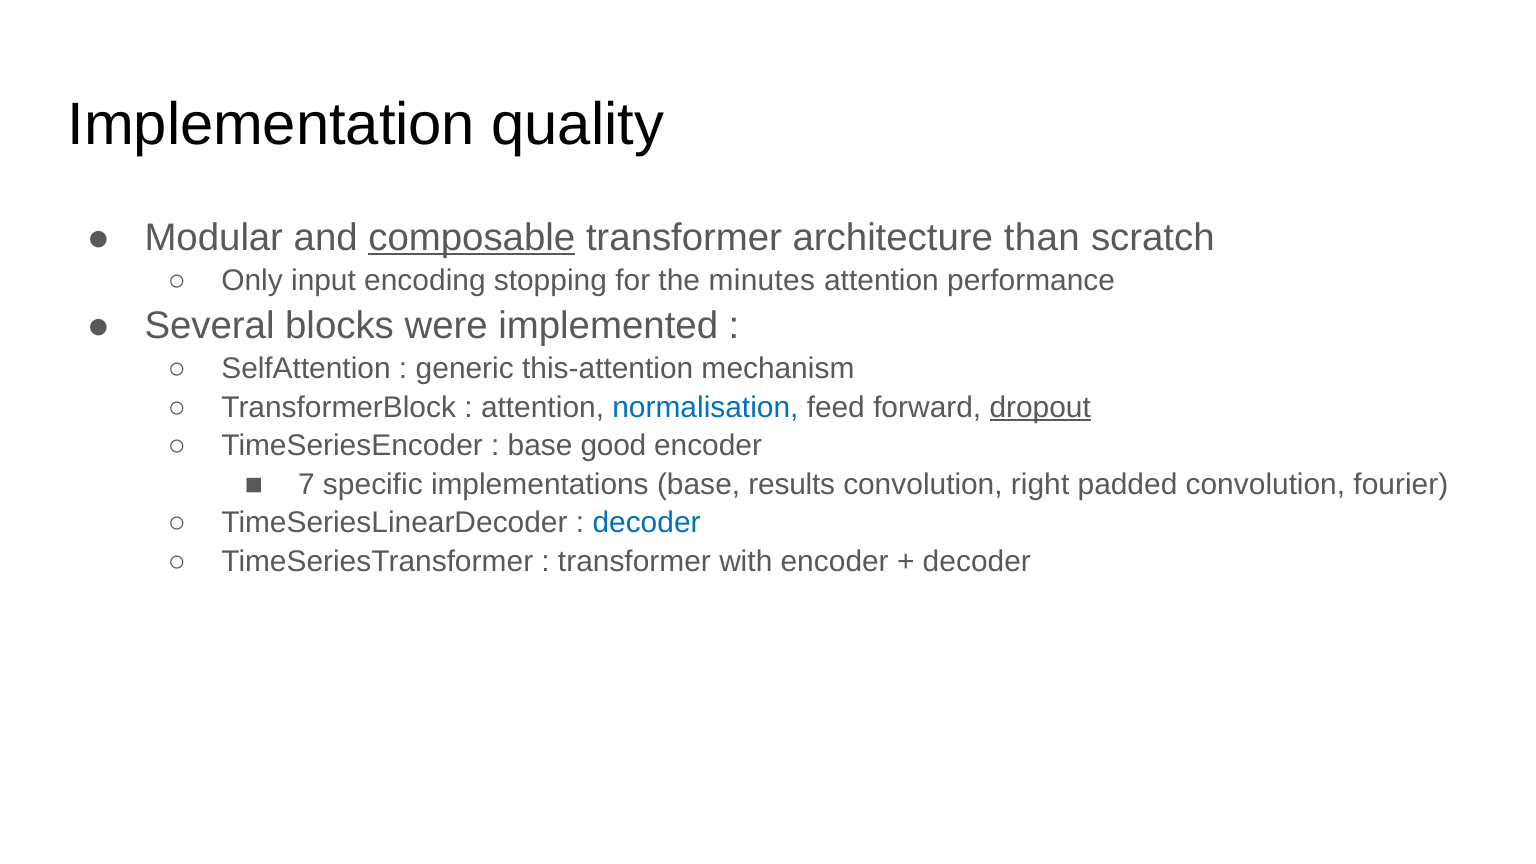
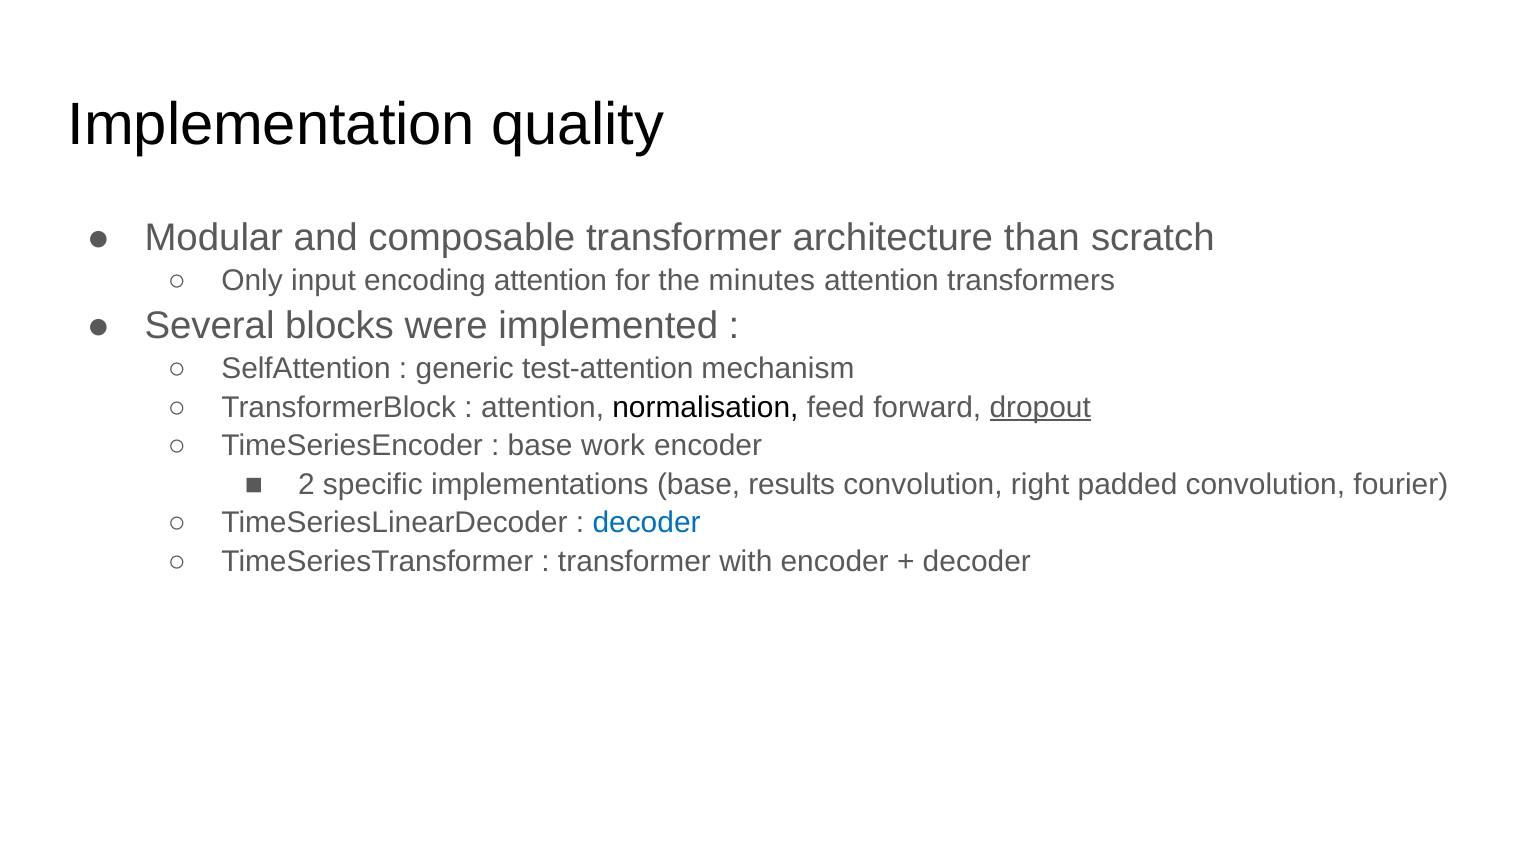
composable underline: present -> none (472, 238)
encoding stopping: stopping -> attention (550, 281)
performance: performance -> transformers (1031, 281)
this-attention: this-attention -> test-attention (608, 369)
normalisation colour: blue -> black (705, 407)
good: good -> work (613, 446)
7: 7 -> 2 (306, 484)
